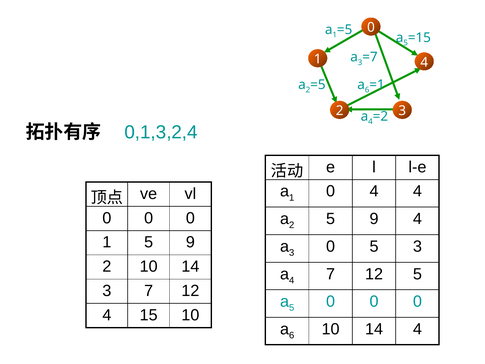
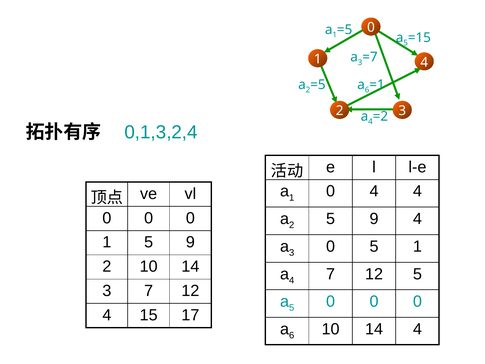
5 3: 3 -> 1 (417, 246)
15 10: 10 -> 17 (190, 315)
